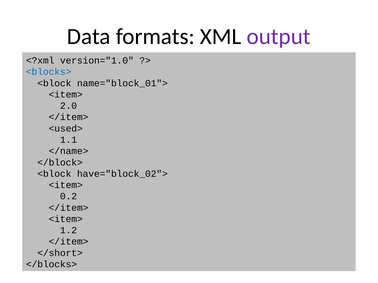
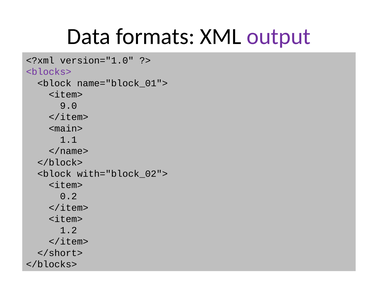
<blocks> colour: blue -> purple (49, 72)
2.0: 2.0 -> 9.0 (69, 106)
<used>: <used> -> <main> (66, 129)
have="block_02">: have="block_02"> -> with="block_02"> (122, 174)
